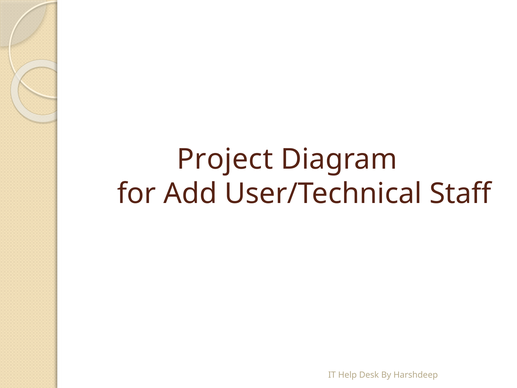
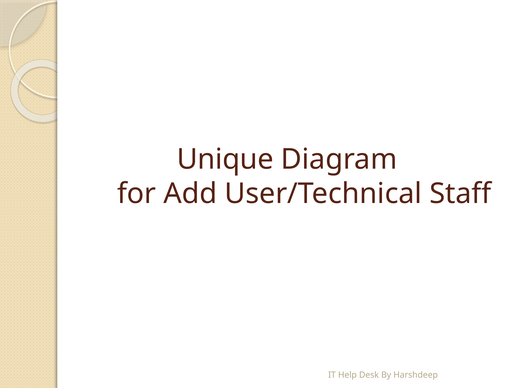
Project: Project -> Unique (225, 159)
